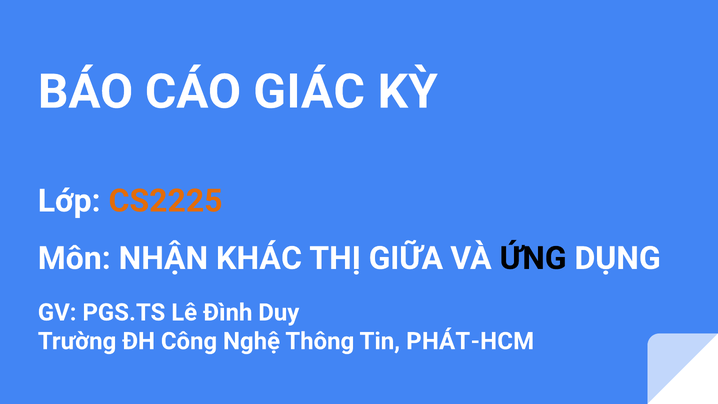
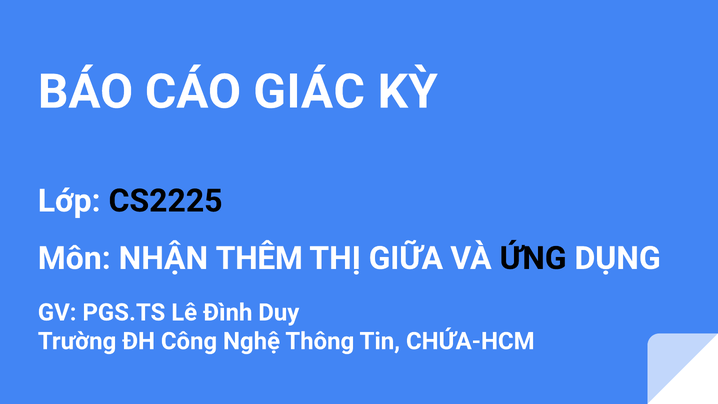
CS2225 colour: orange -> black (166, 201)
KHÁC: KHÁC -> THÊM (259, 258)
PHÁT-HCM: PHÁT-HCM -> CHỨA-HCM (470, 341)
